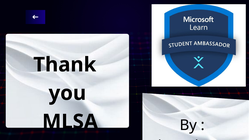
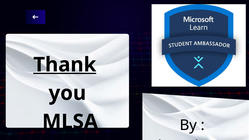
Thank underline: none -> present (65, 65)
